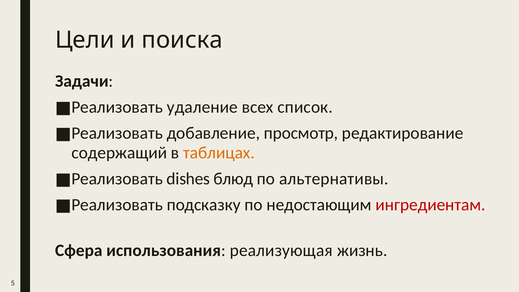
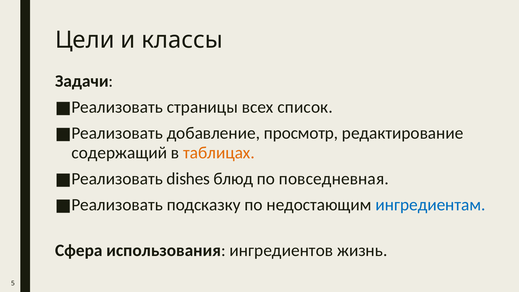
поиска: поиска -> классы (182, 40)
удаление: удаление -> страницы (202, 107)
альтернативы: альтернативы -> повседневная (334, 179)
ингредиентам colour: red -> blue (431, 205)
реализующая: реализующая -> ингредиентов (281, 250)
